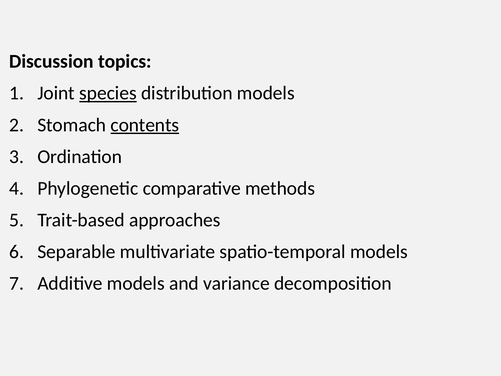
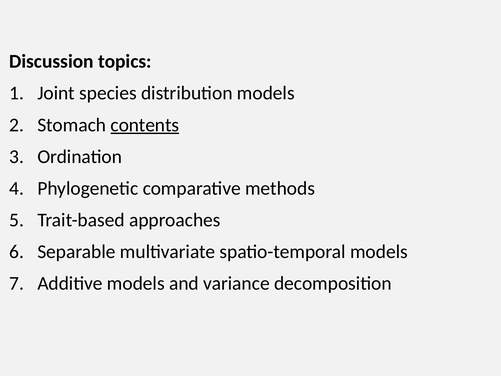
species underline: present -> none (108, 93)
